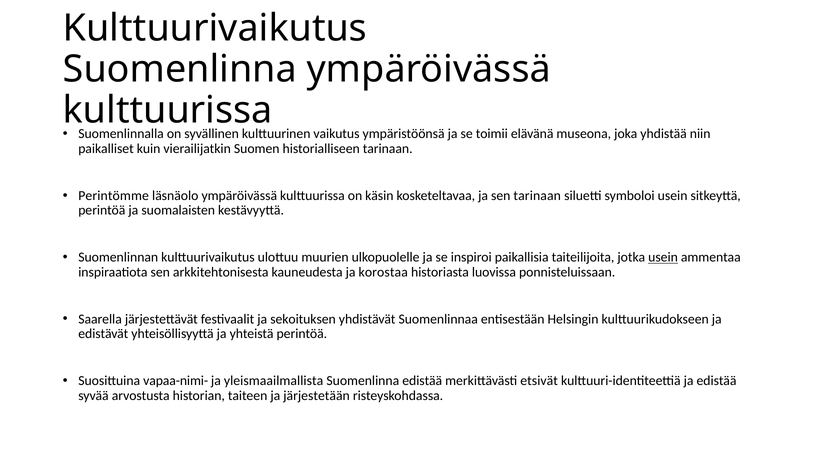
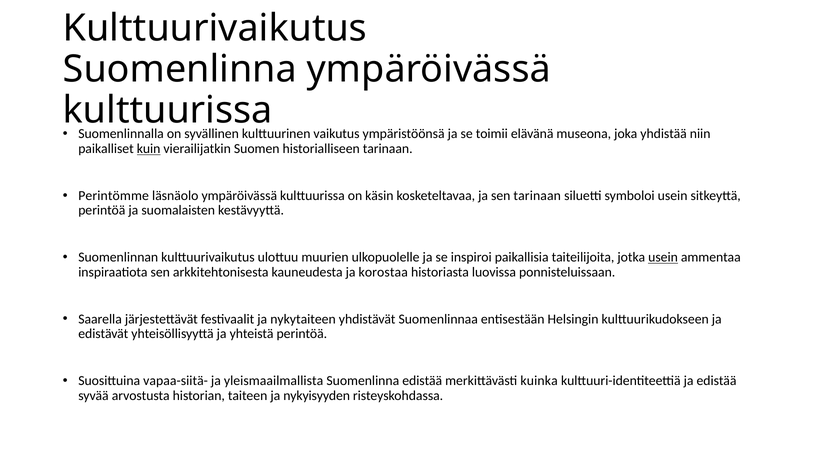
kuin underline: none -> present (149, 149)
sekoituksen: sekoituksen -> nykytaiteen (303, 319)
vapaa-nimi-: vapaa-nimi- -> vapaa-siitä- (176, 380)
etsivät: etsivät -> kuinka (539, 380)
järjestetään: järjestetään -> nykyisyyden (317, 395)
